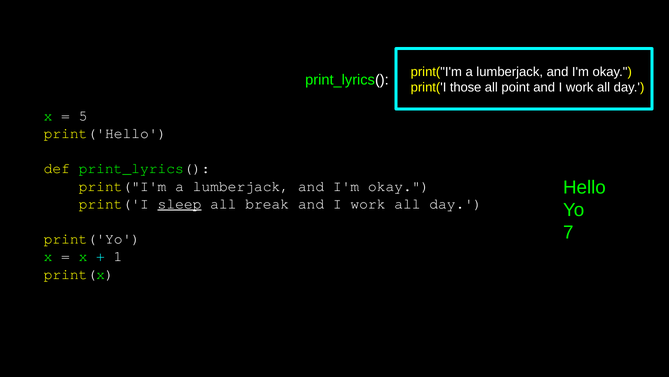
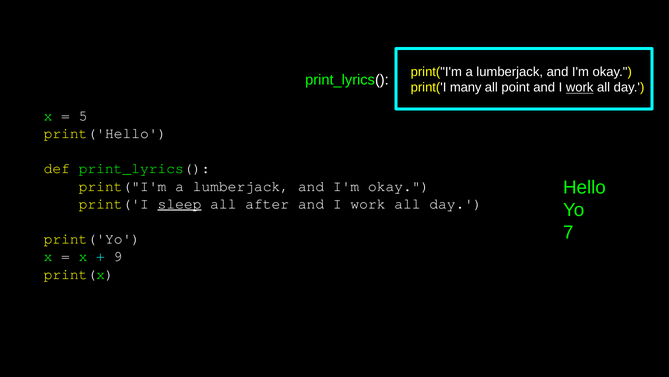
those: those -> many (466, 87)
work underline: none -> present (580, 87)
break: break -> after (267, 203)
1: 1 -> 9 (118, 256)
